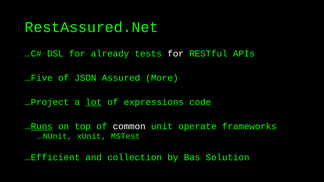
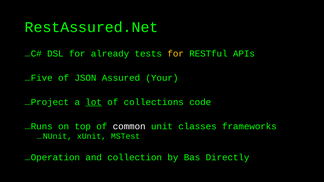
for colour: white -> yellow (176, 54)
More: More -> Your (162, 78)
expressions: expressions -> collections (154, 102)
Runs underline: present -> none (42, 127)
operate: operate -> classes (197, 127)
Efficient: Efficient -> Operation (55, 158)
Solution: Solution -> Directly (228, 158)
